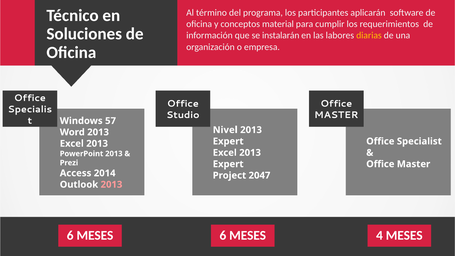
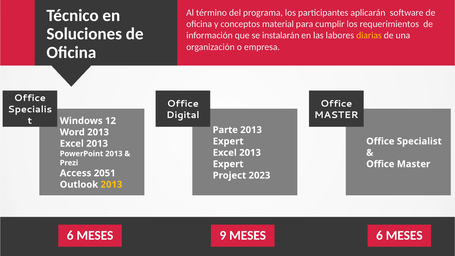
Studio: Studio -> Digital (183, 115)
57: 57 -> 12 (111, 121)
Nivel: Nivel -> Parte (225, 130)
2014: 2014 -> 2051 (105, 173)
2047: 2047 -> 2023 (259, 175)
2013 colour: pink -> yellow (111, 184)
MESES 6: 6 -> 9 (223, 236)
MESES 4: 4 -> 6 (379, 236)
